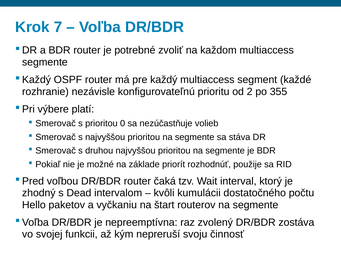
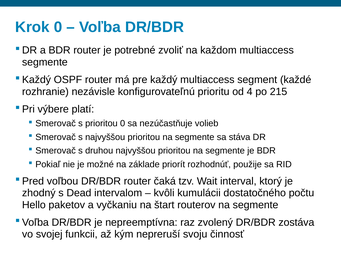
Krok 7: 7 -> 0 (58, 27)
2: 2 -> 4 (250, 92)
355: 355 -> 215 (279, 92)
